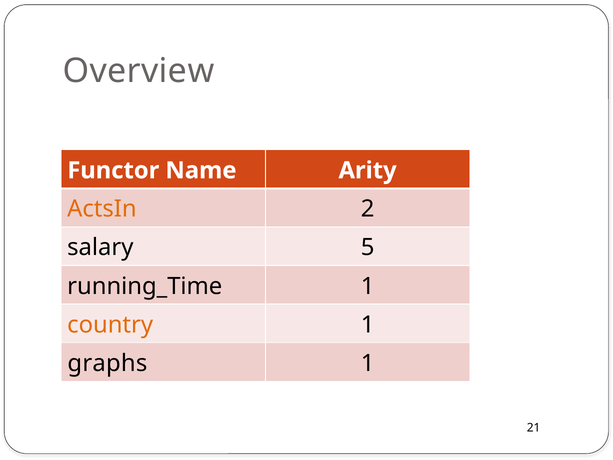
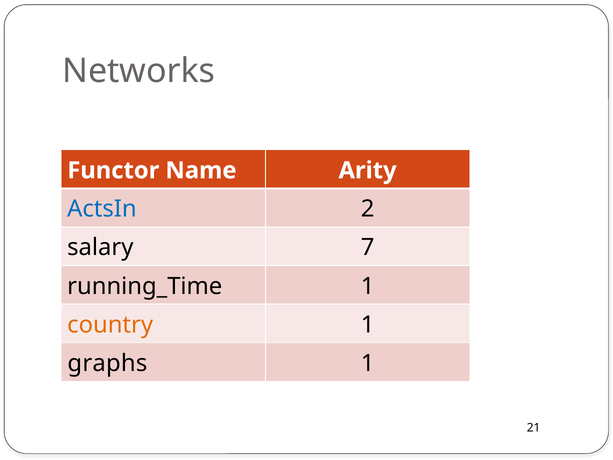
Overview: Overview -> Networks (139, 71)
ActsIn colour: orange -> blue (102, 209)
5: 5 -> 7 (368, 247)
